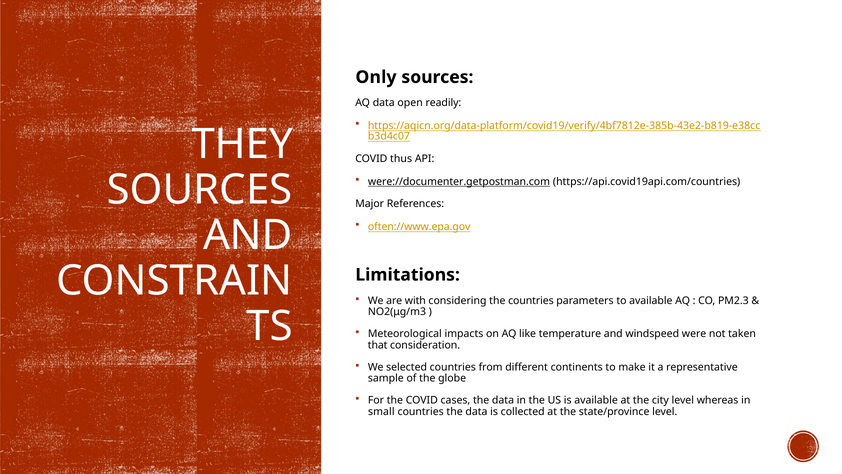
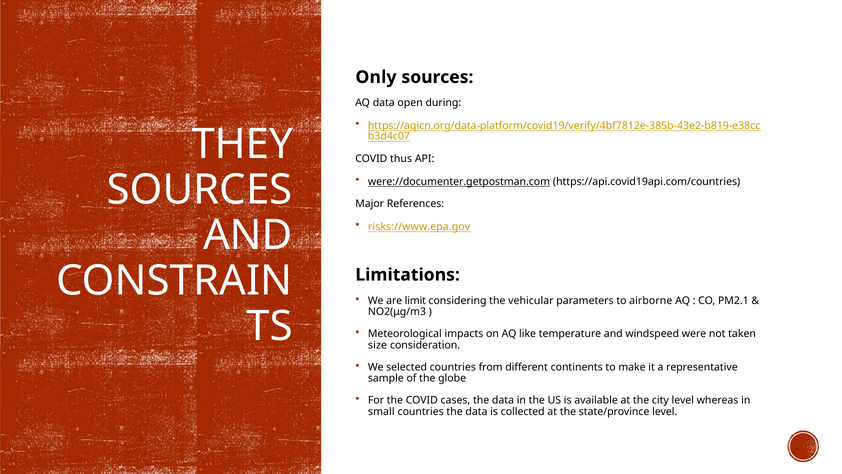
readily: readily -> during (443, 103)
often://www.epa.gov: often://www.epa.gov -> risks://www.epa.gov (419, 227)
with: with -> limit (415, 300)
the countries: countries -> vehicular (531, 300)
to available: available -> airborne (651, 300)
PM2.3: PM2.3 -> PM2.1 (733, 300)
that: that -> size (378, 345)
